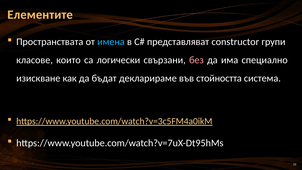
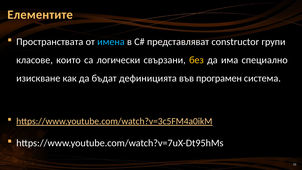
без colour: pink -> yellow (196, 60)
декларираме: декларираме -> дефиницията (148, 78)
стойността: стойността -> програмен (219, 78)
